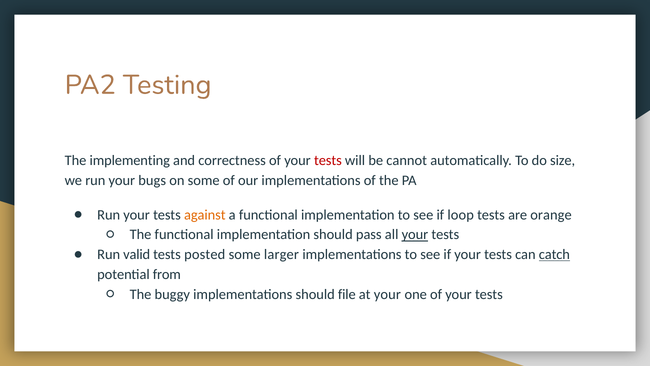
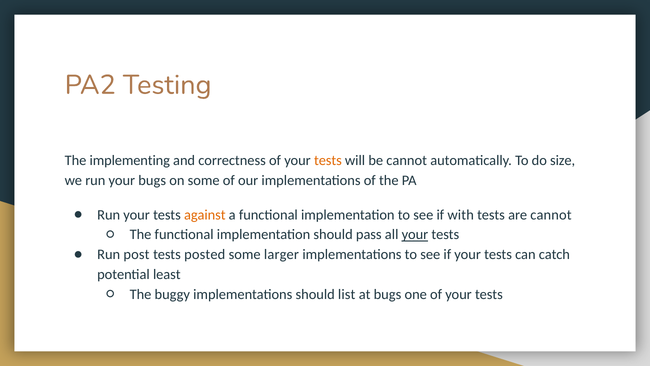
tests colour: red -> orange (328, 160)
loop: loop -> with (461, 215)
are orange: orange -> cannot (551, 215)
valid: valid -> post (137, 254)
catch underline: present -> none (554, 254)
from: from -> least (167, 274)
file: file -> list (347, 294)
at your: your -> bugs (387, 294)
